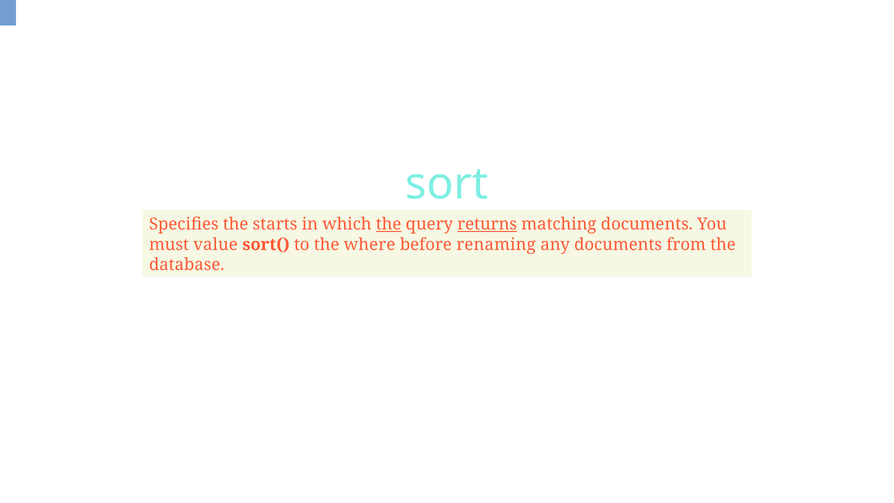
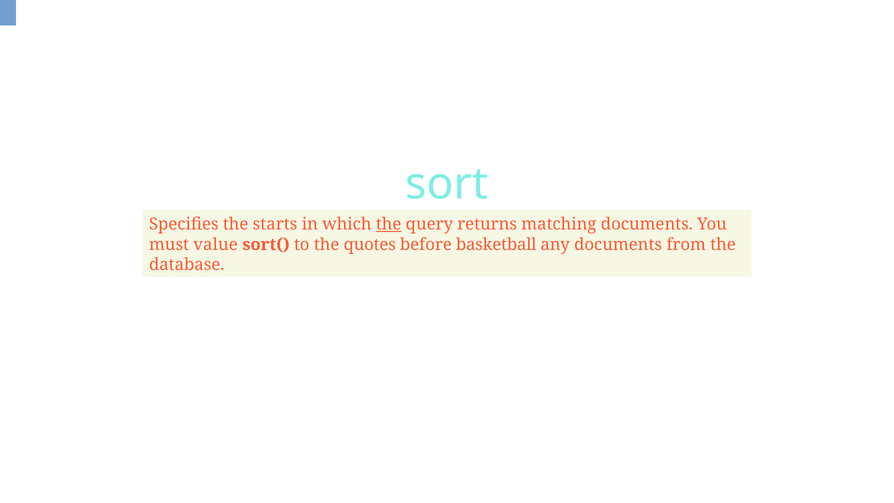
returns underline: present -> none (487, 224)
where: where -> quotes (370, 244)
renaming: renaming -> basketball (496, 244)
